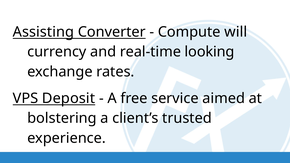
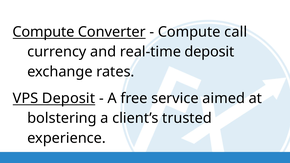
Assisting: Assisting -> Compute (43, 32)
will: will -> call (236, 32)
real-time looking: looking -> deposit (209, 52)
